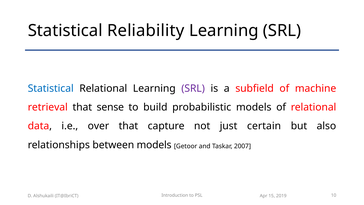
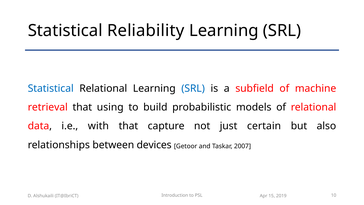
SRL colour: purple -> blue (193, 88)
sense: sense -> using (110, 107)
over: over -> with (98, 126)
between models: models -> devices (154, 145)
